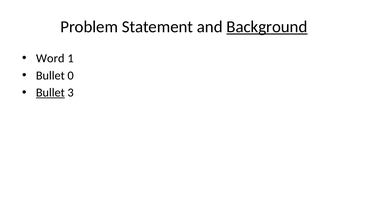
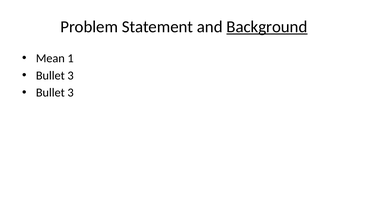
Word: Word -> Mean (50, 58)
0: 0 -> 3 (71, 76)
Bullet underline: present -> none (50, 93)
